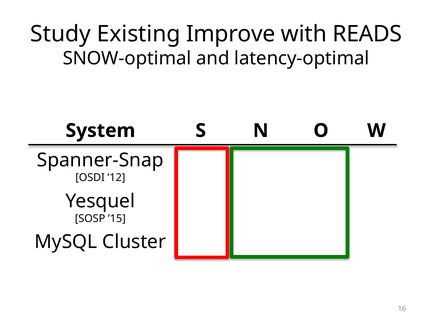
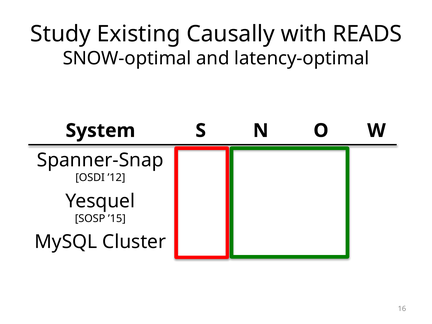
Improve: Improve -> Causally (231, 34)
